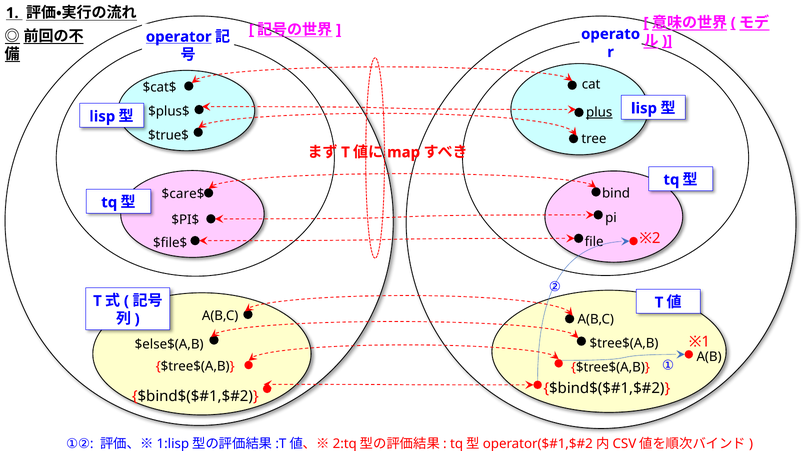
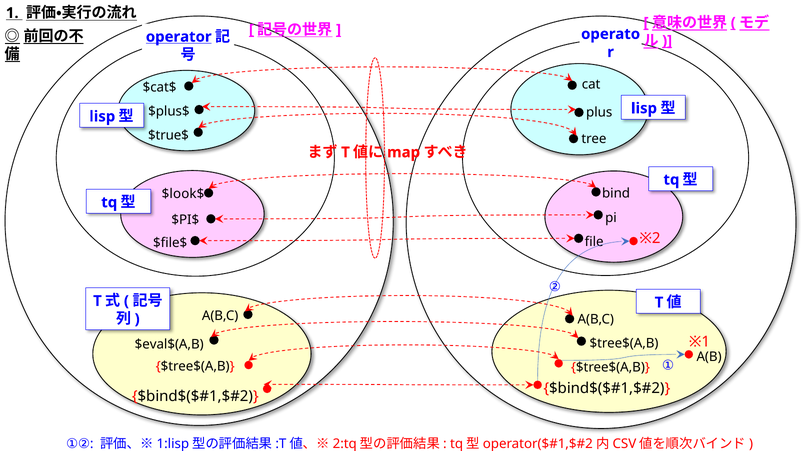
plus underline: present -> none (599, 112)
$care$: $care$ -> $look$ (183, 194)
$else$(A,B: $else$(A,B -> $eval$(A,B (169, 344)
